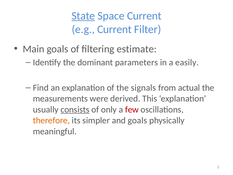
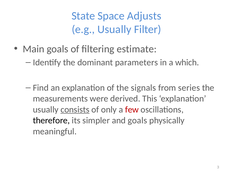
State underline: present -> none (83, 16)
Space Current: Current -> Adjusts (144, 16)
e.g Current: Current -> Usually (114, 29)
easily: easily -> which (187, 62)
actual: actual -> series (189, 88)
therefore colour: orange -> black (51, 120)
